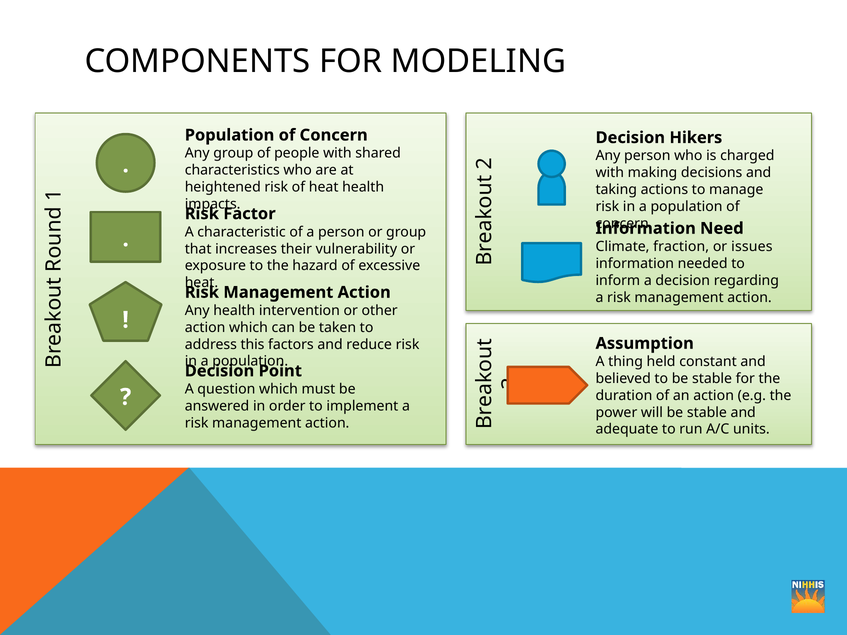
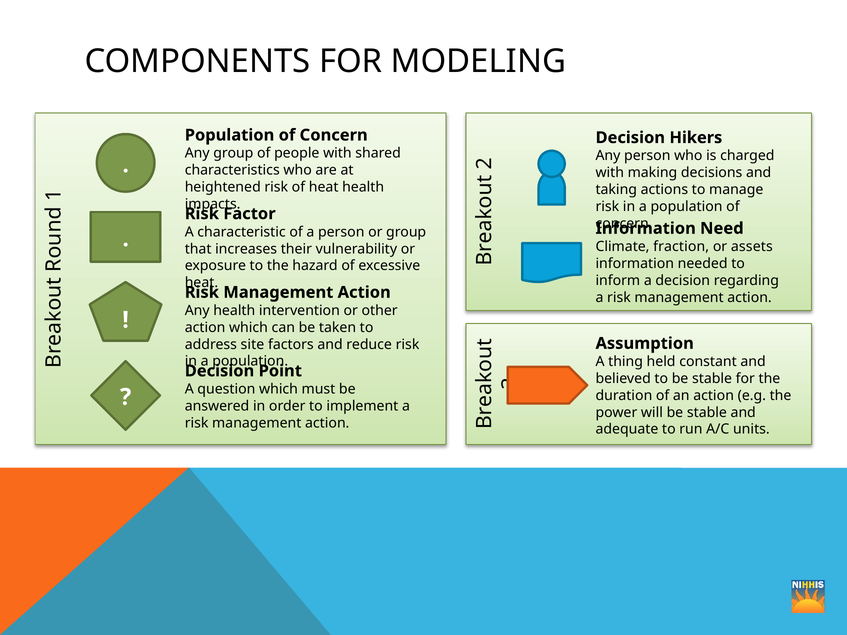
issues: issues -> assets (752, 247)
this: this -> site (252, 345)
